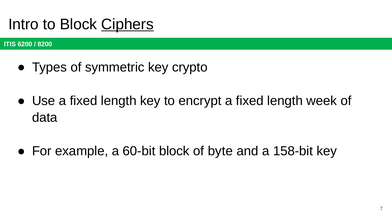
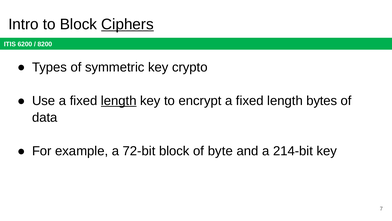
length underline: none -> present (119, 101)
week: week -> bytes (322, 101)
60-bit: 60-bit -> 72-bit (139, 151)
158-bit: 158-bit -> 214-bit (293, 151)
